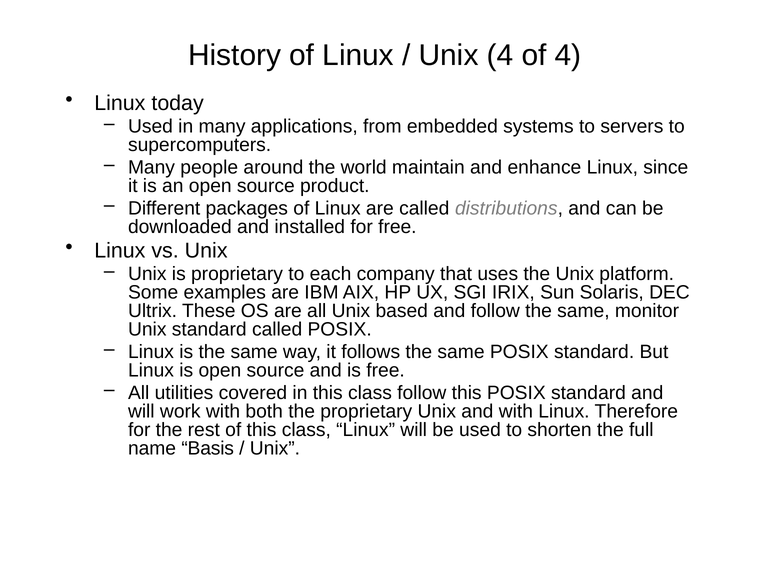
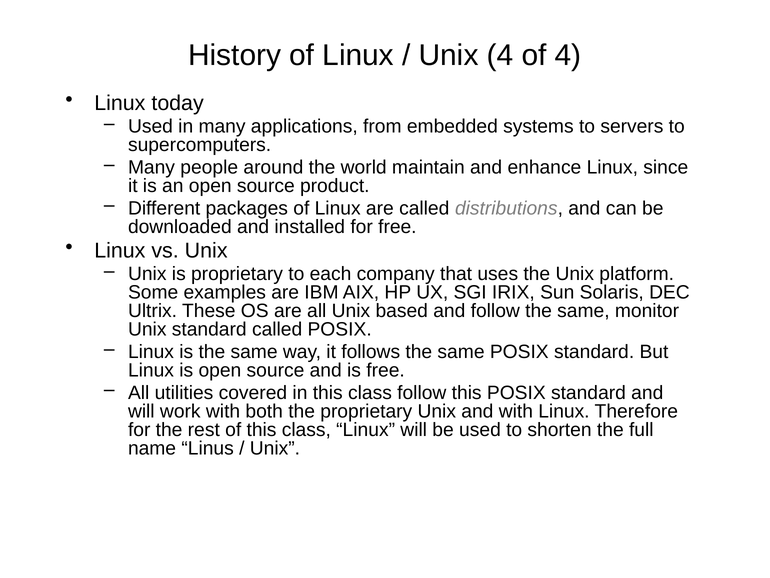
Basis: Basis -> Linus (208, 448)
